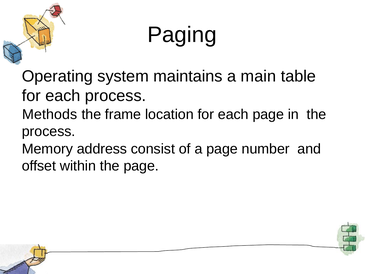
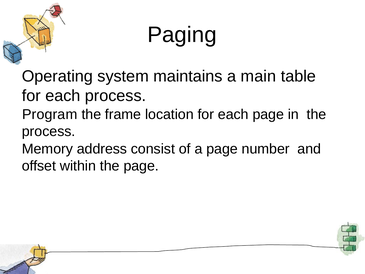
Methods: Methods -> Program (50, 114)
